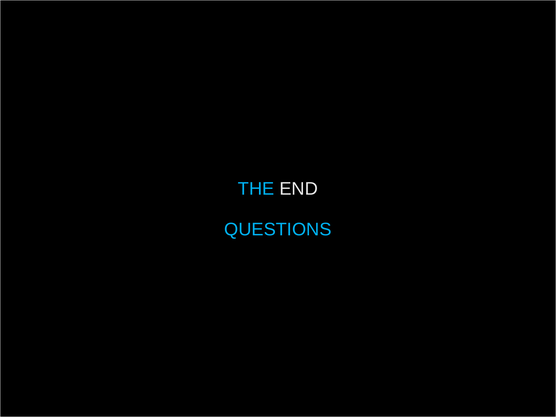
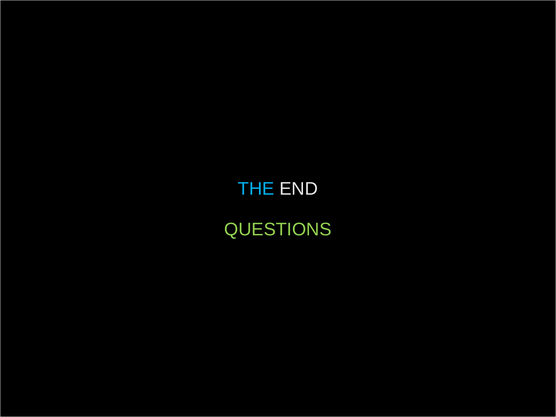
QUESTIONS colour: light blue -> light green (278, 230)
